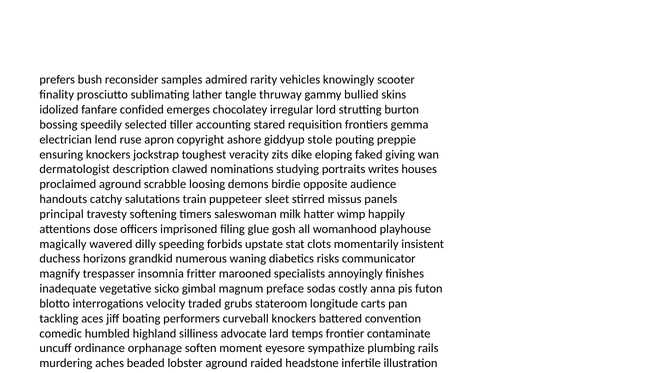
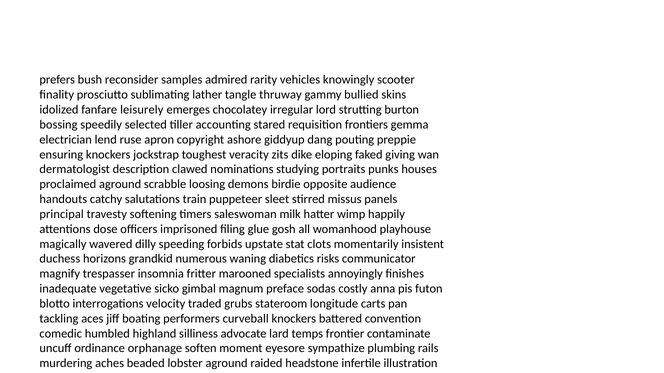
confided: confided -> leisurely (142, 110)
stole: stole -> dang (320, 140)
writes: writes -> punks (383, 170)
